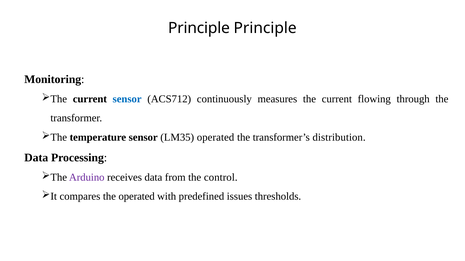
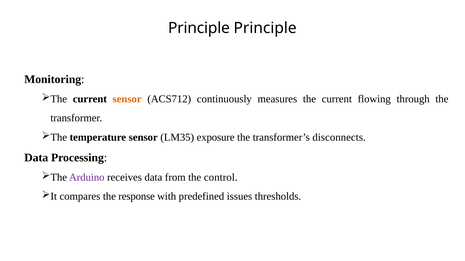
sensor colour: blue -> orange (127, 99)
LM35 operated: operated -> exposure (216, 138)
distribution: distribution -> disconnects (339, 138)
the operated: operated -> response (137, 197)
